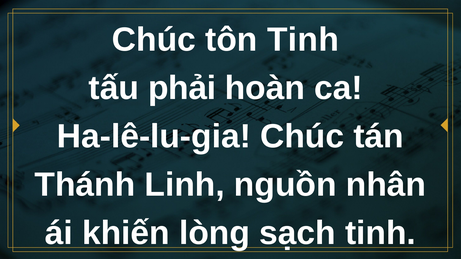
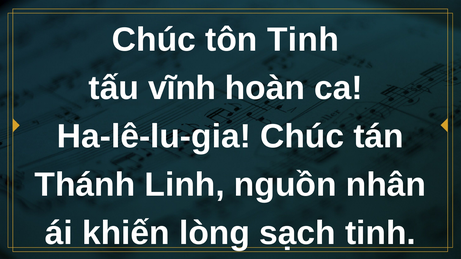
phải: phải -> vĩnh (182, 88)
